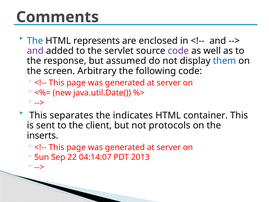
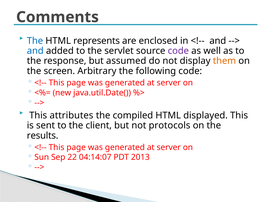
and colour: purple -> blue (35, 51)
them colour: blue -> orange (224, 61)
separates: separates -> attributes (71, 115)
indicates: indicates -> compiled (133, 115)
container: container -> displayed (206, 115)
inserts: inserts -> results (43, 135)
